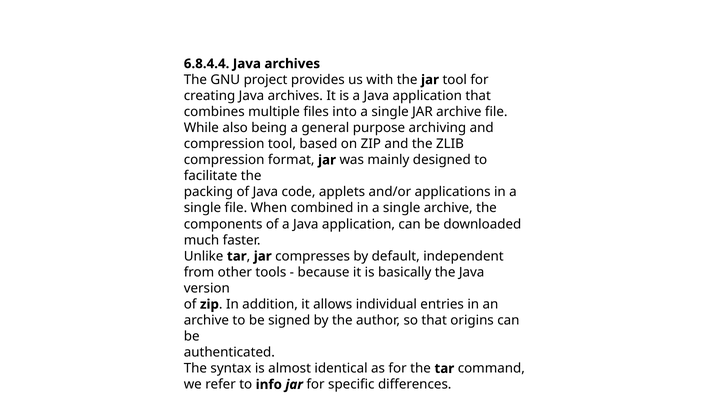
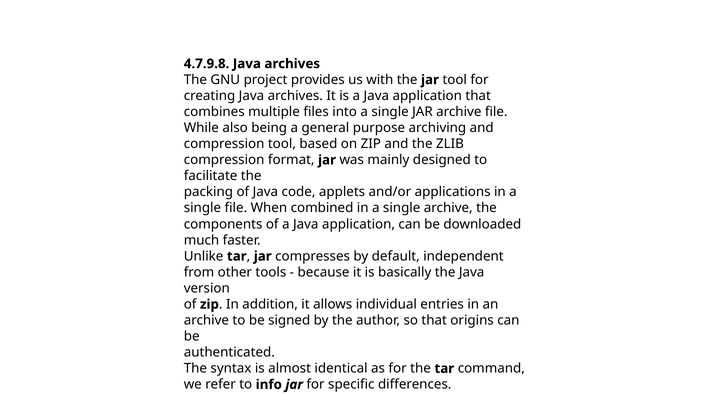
6.8.4.4: 6.8.4.4 -> 4.7.9.8 (207, 64)
